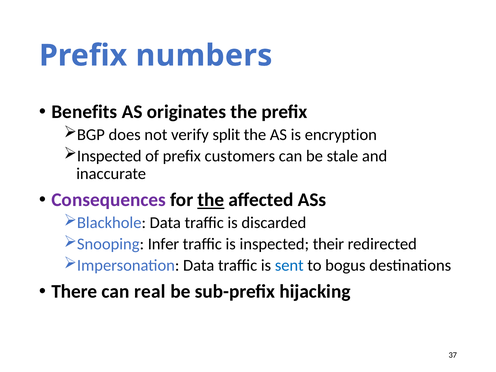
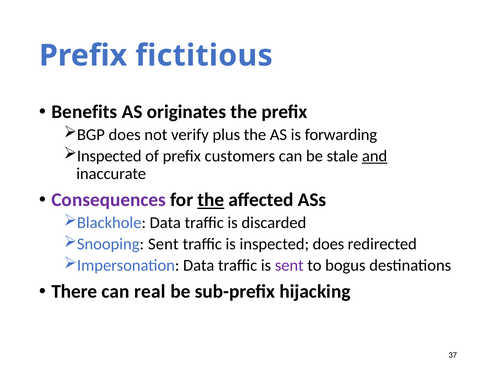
numbers: numbers -> fictitious (204, 56)
split: split -> plus (226, 135)
encryption: encryption -> forwarding (341, 135)
and underline: none -> present (375, 156)
Snooping Infer: Infer -> Sent (163, 244)
inspected their: their -> does (328, 244)
sent colour: blue -> purple (289, 265)
